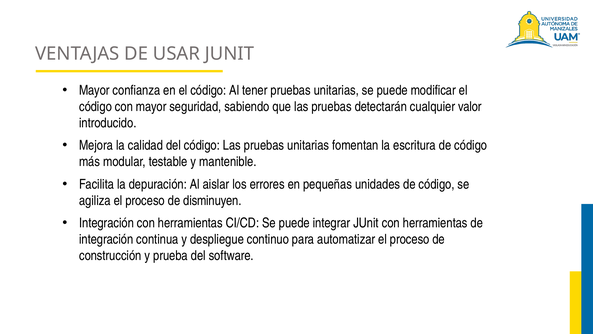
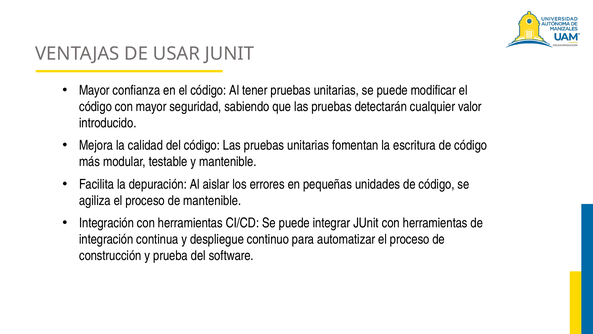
de disminuyen: disminuyen -> mantenible (212, 200)
